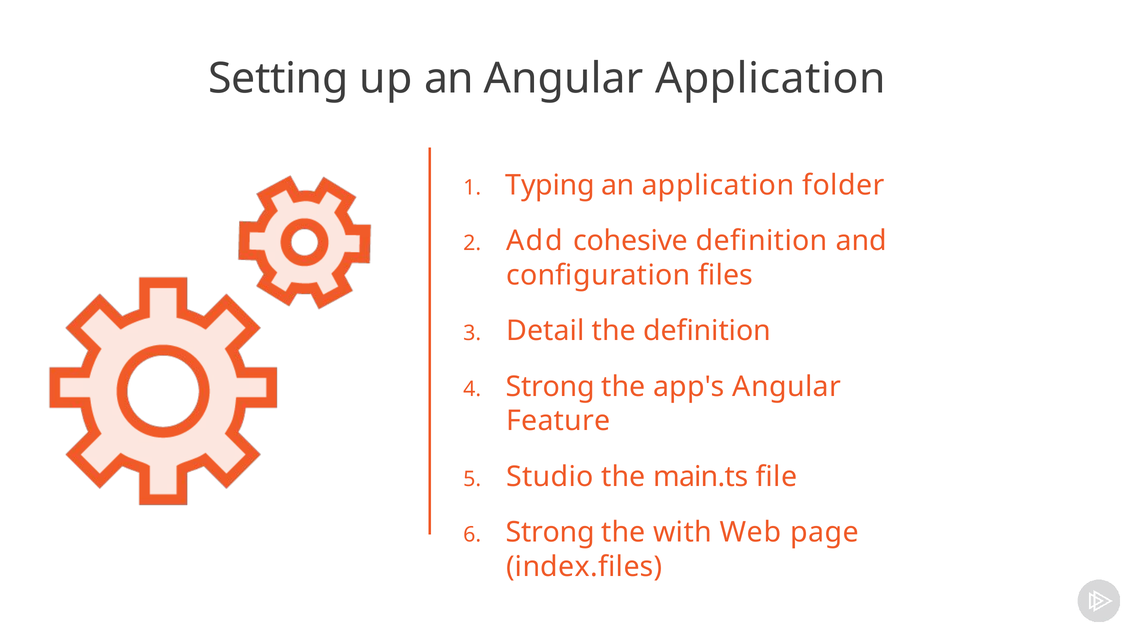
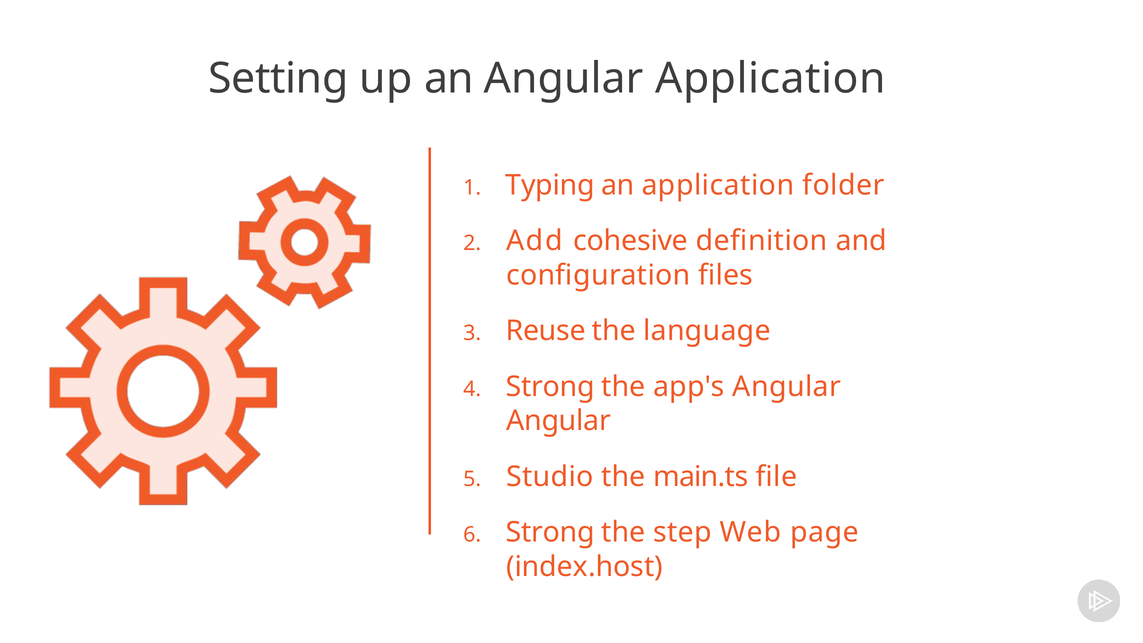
Detail: Detail -> Reuse (546, 331)
the definition: definition -> language (707, 331)
Feature: Feature -> Angular (559, 421)
with: with -> step (682, 532)
index.files: index.files -> index.host (584, 567)
